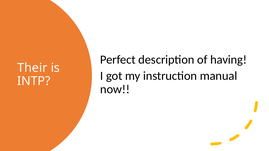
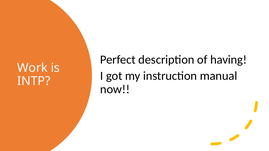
Their: Their -> Work (32, 68)
